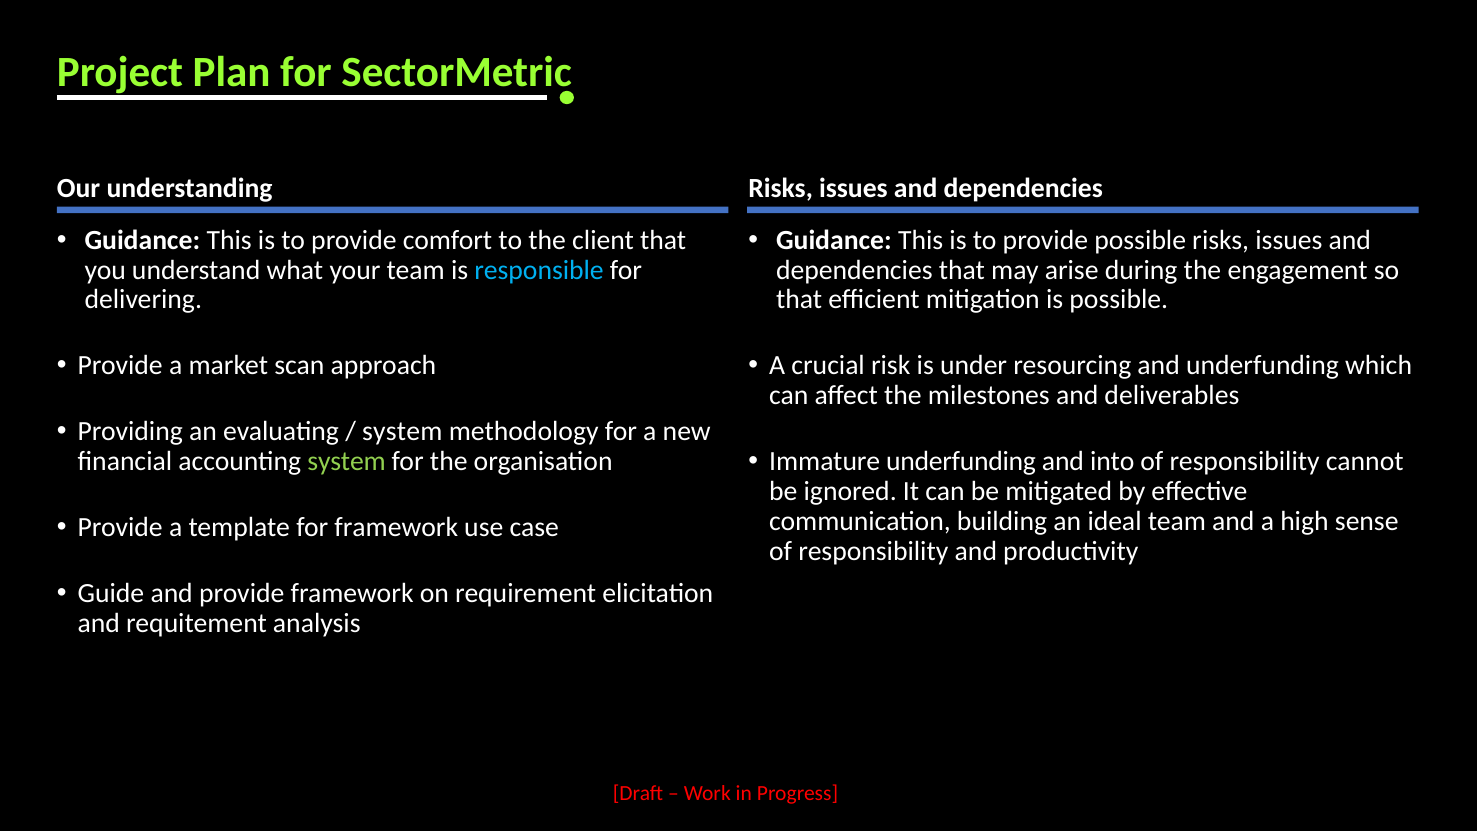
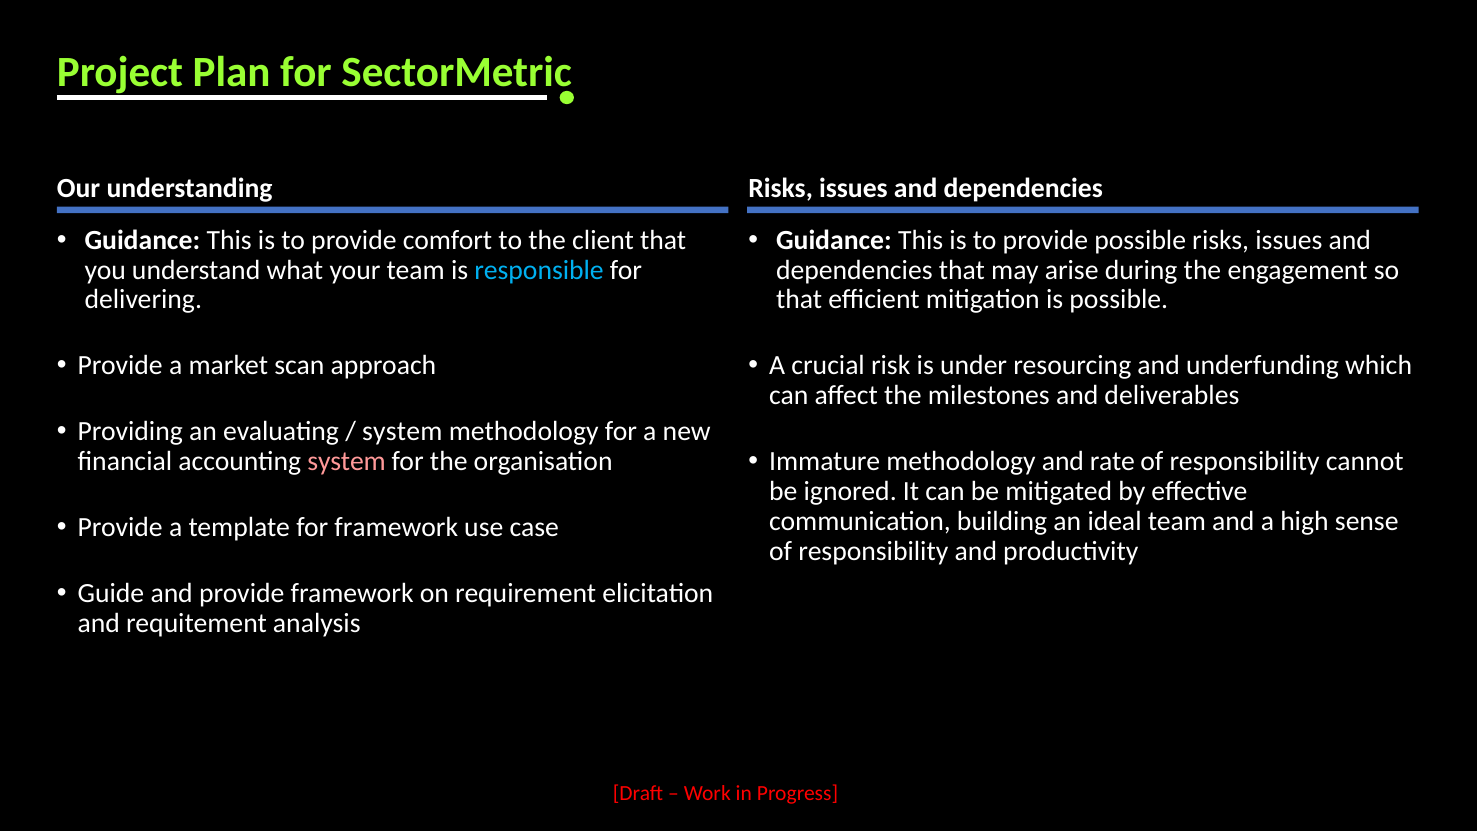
Immature underfunding: underfunding -> methodology (961, 461)
into: into -> rate (1112, 461)
system colour: light green -> pink (347, 461)
